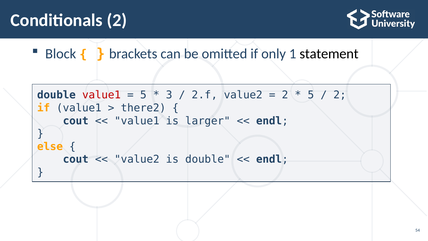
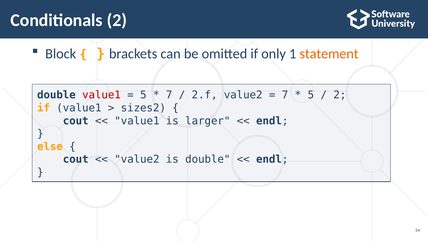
statement colour: black -> orange (329, 54)
3: 3 -> 7 (169, 95)
2: 2 -> 7 (285, 95)
there2: there2 -> sizes2 (143, 108)
